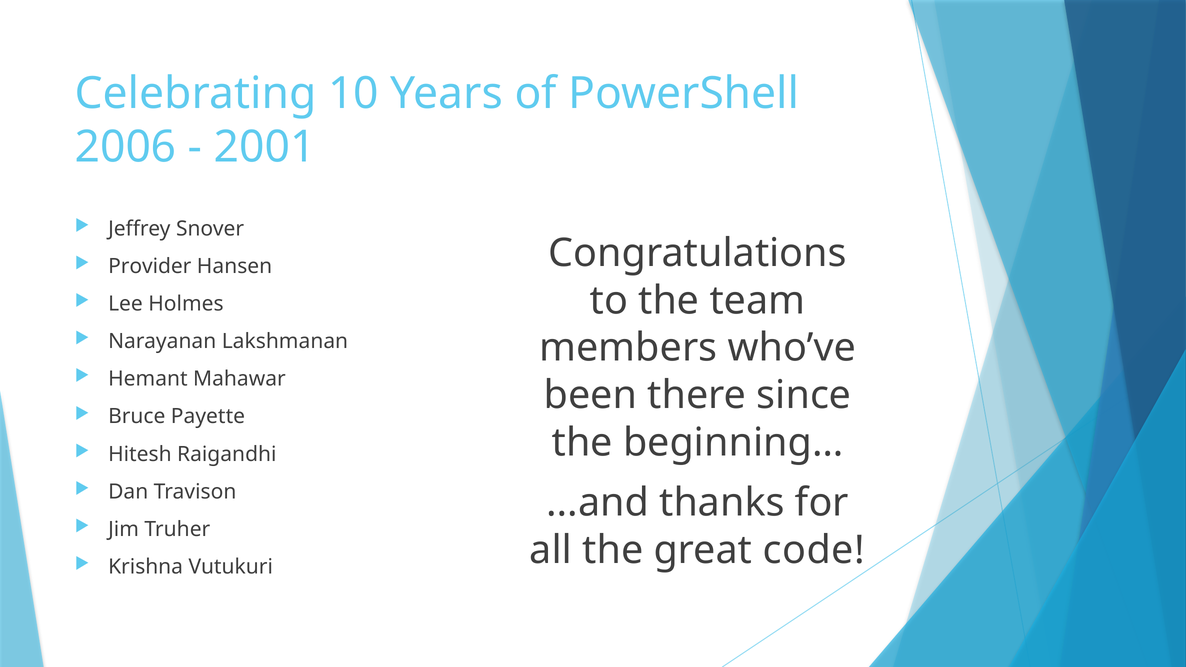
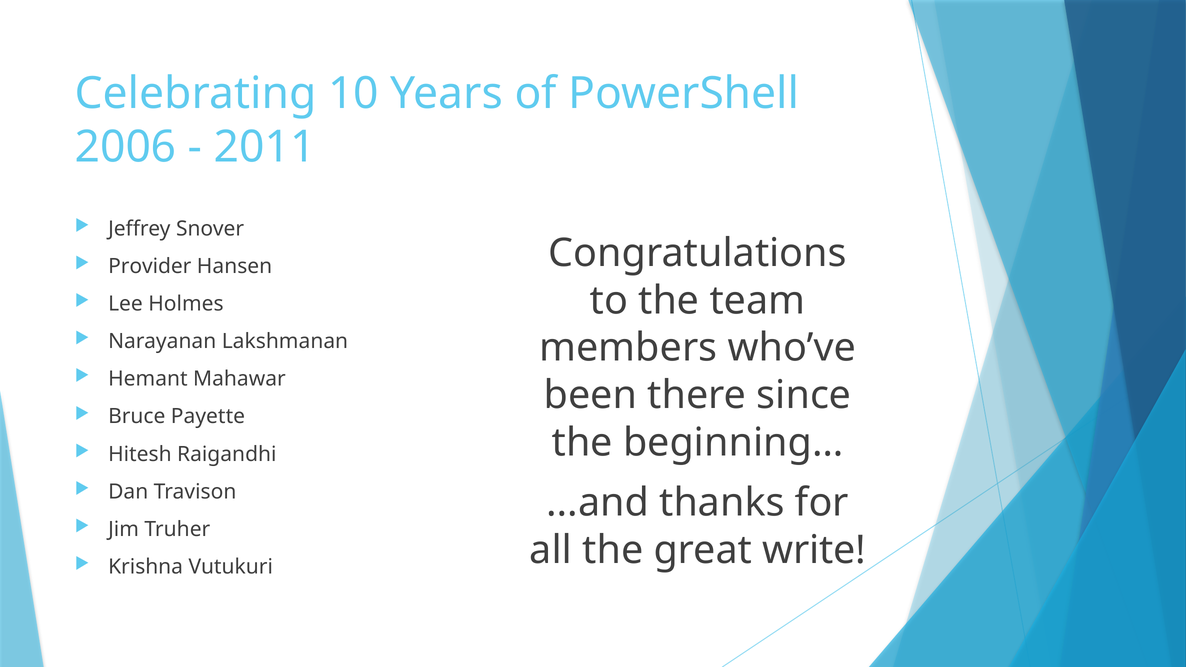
2001: 2001 -> 2011 (265, 147)
code: code -> write (814, 550)
